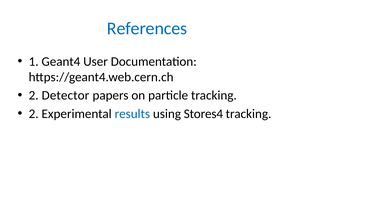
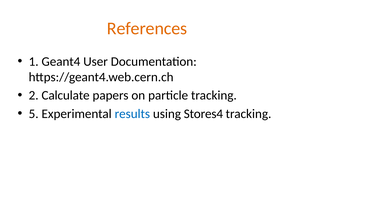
References colour: blue -> orange (147, 28)
Detector: Detector -> Calculate (66, 96)
2: 2 -> 5 (34, 114)
